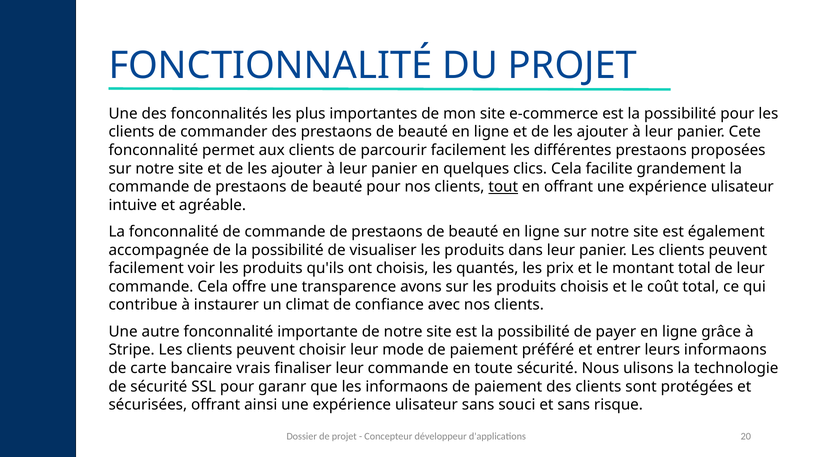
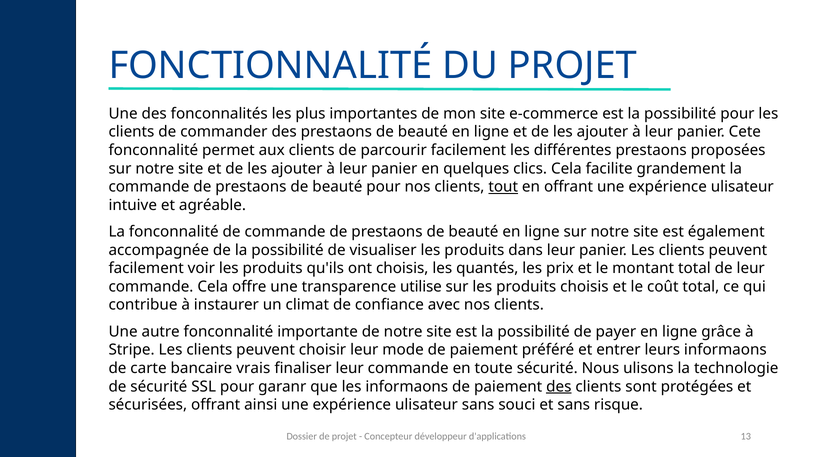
avons: avons -> utilise (421, 287)
des underline: none -> present (559, 387)
20: 20 -> 13 (746, 437)
